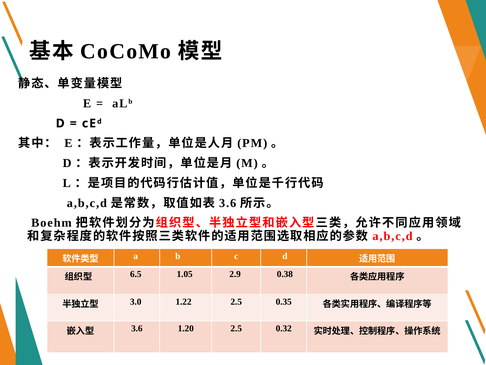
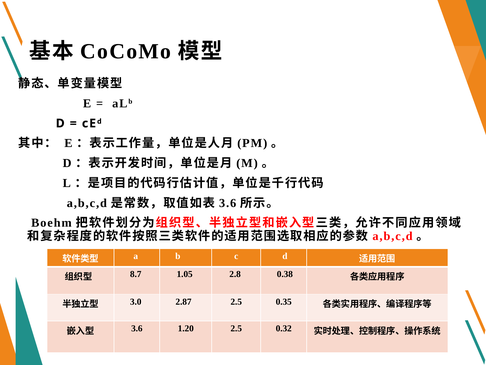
6.5: 6.5 -> 8.7 (136, 274)
2.9: 2.9 -> 2.8 (235, 274)
1.22: 1.22 -> 2.87 (184, 301)
